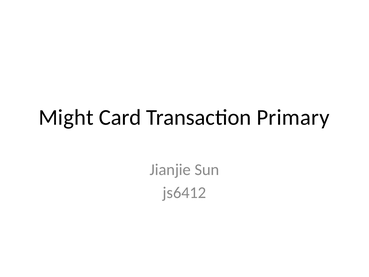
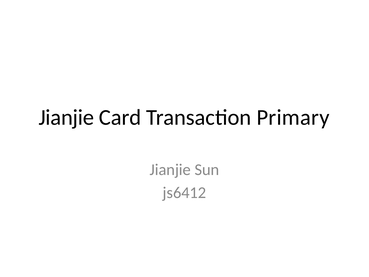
Might: Might -> Jianjie (66, 117)
